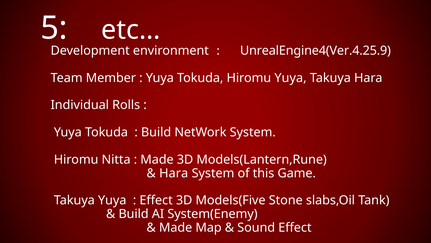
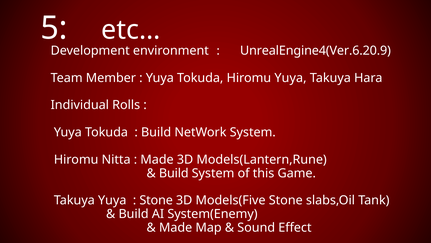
UnrealEngine4(Ver.4.25.9: UnrealEngine4(Ver.4.25.9 -> UnrealEngine4(Ver.6.20.9 (315, 51)
Hara: Hara -> Build (174, 173)
Effect: Effect -> Stone (156, 200)
